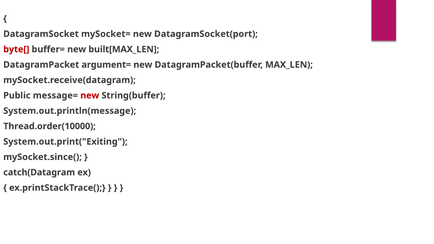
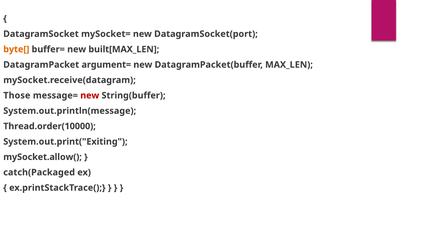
byte[ colour: red -> orange (16, 49)
Public: Public -> Those (17, 96)
mySocket.since(: mySocket.since( -> mySocket.allow( (43, 157)
catch(Datagram: catch(Datagram -> catch(Packaged (39, 172)
